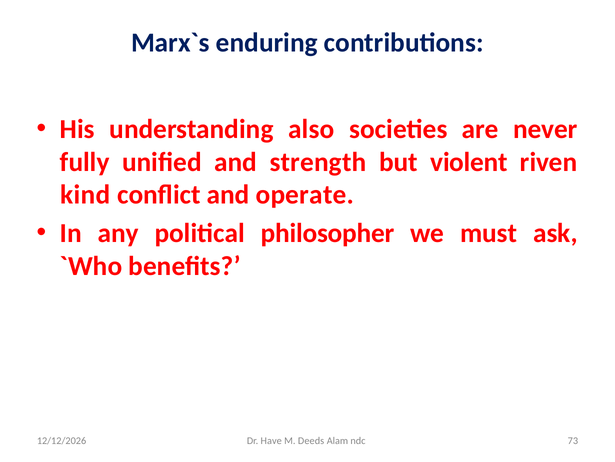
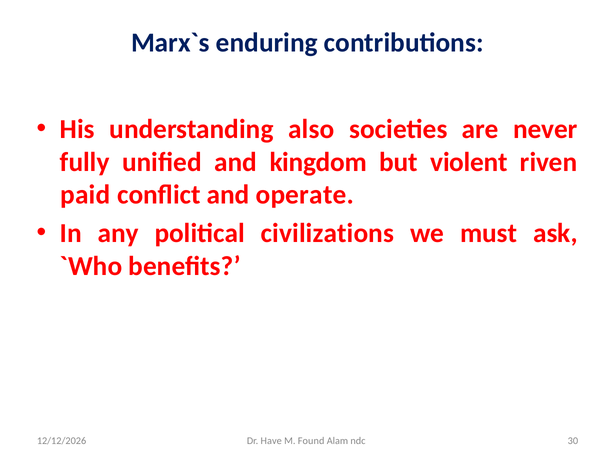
strength: strength -> kingdom (318, 162)
kind: kind -> paid (85, 195)
philosopher: philosopher -> civilizations (327, 233)
Deeds: Deeds -> Found (311, 440)
73: 73 -> 30 (573, 440)
